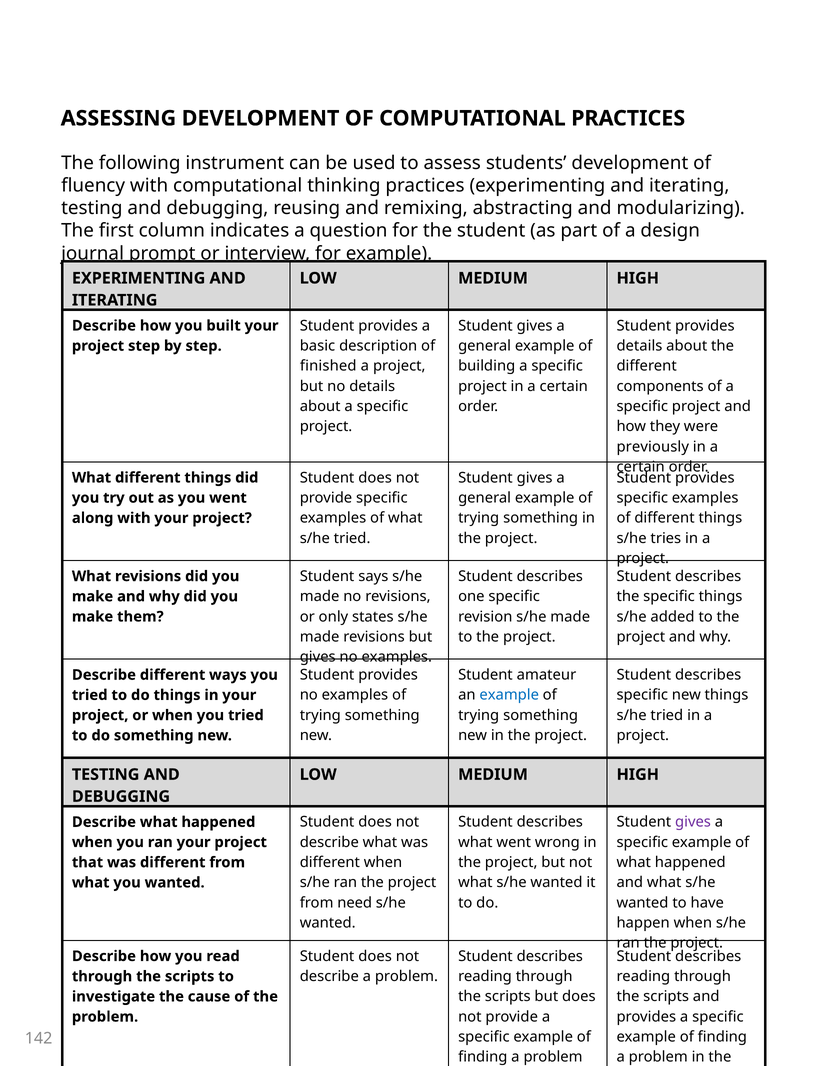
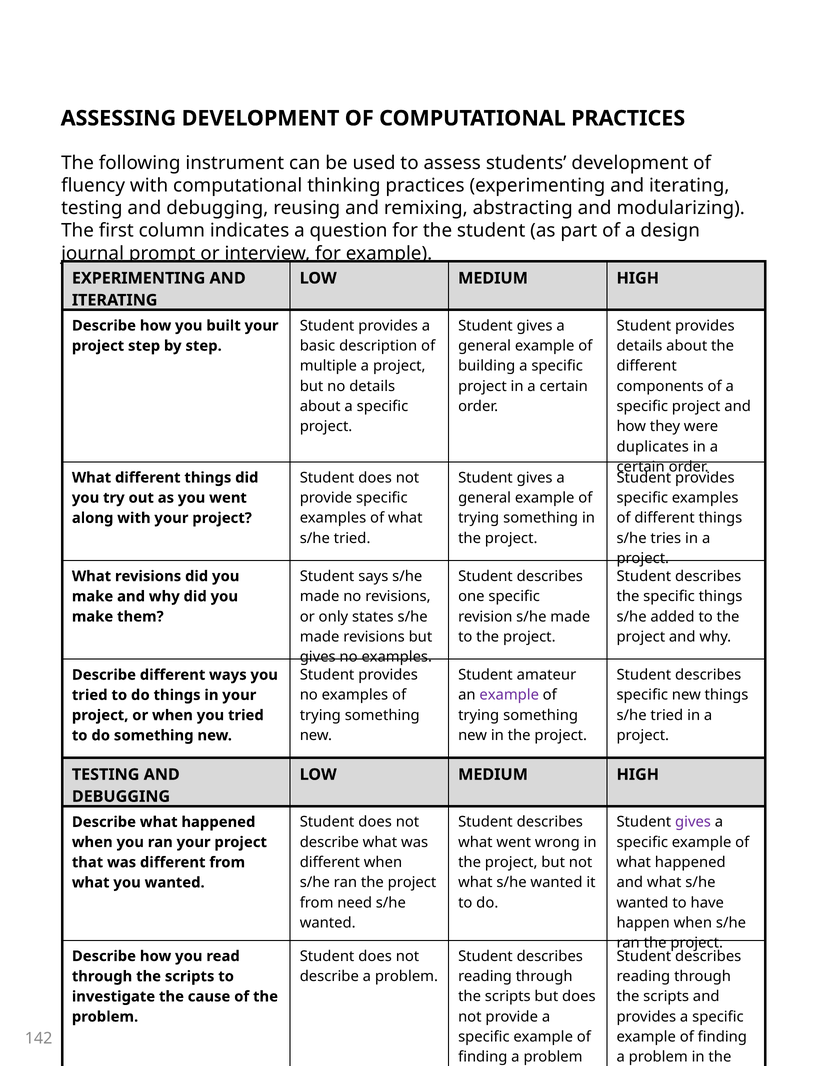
finished: finished -> multiple (328, 366)
previously: previously -> duplicates (653, 447)
example colour: blue -> purple (509, 695)
